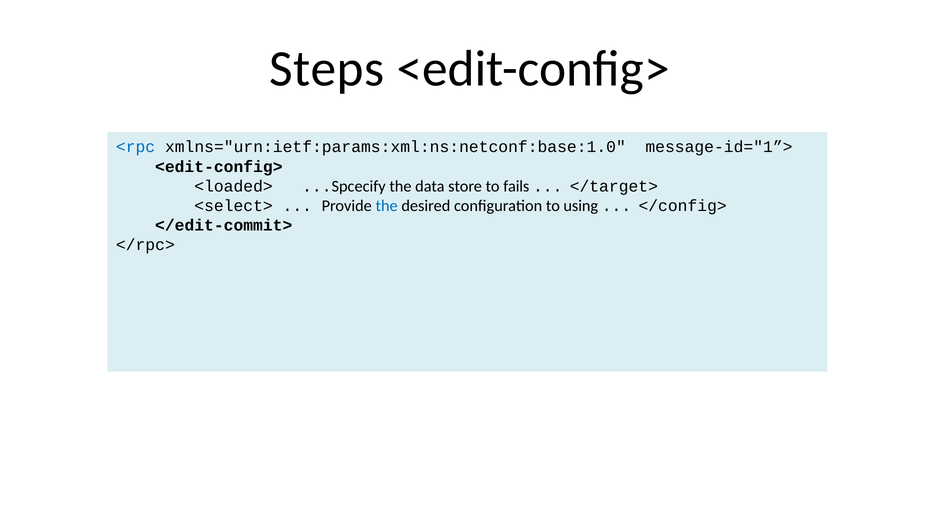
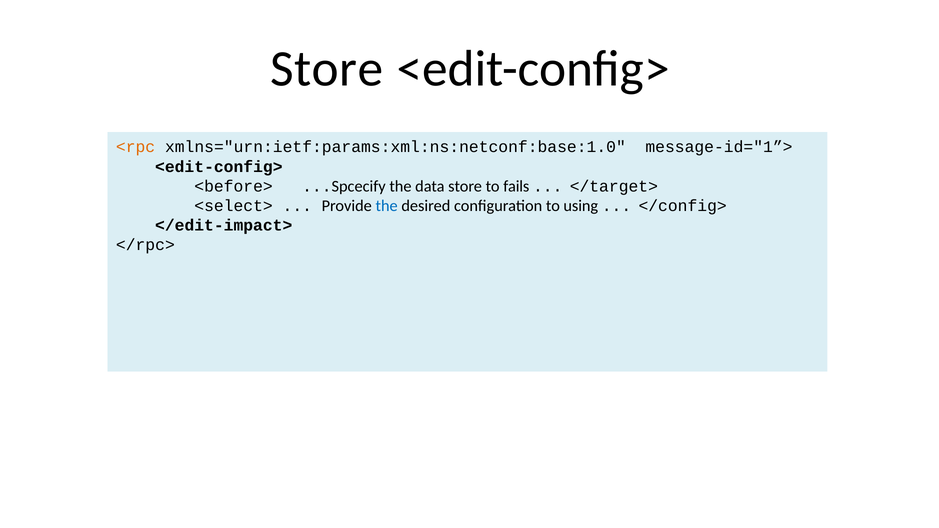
Steps: Steps -> Store (327, 69)
<rpc colour: blue -> orange (136, 147)
<loaded>: <loaded> -> <before> (234, 186)
</edit-commit>: </edit-commit> -> </edit-impact> (224, 225)
